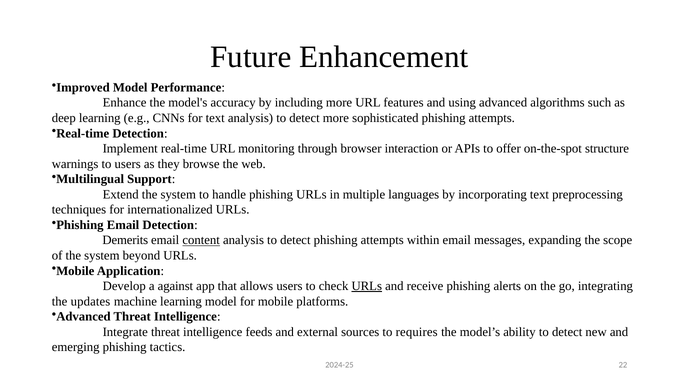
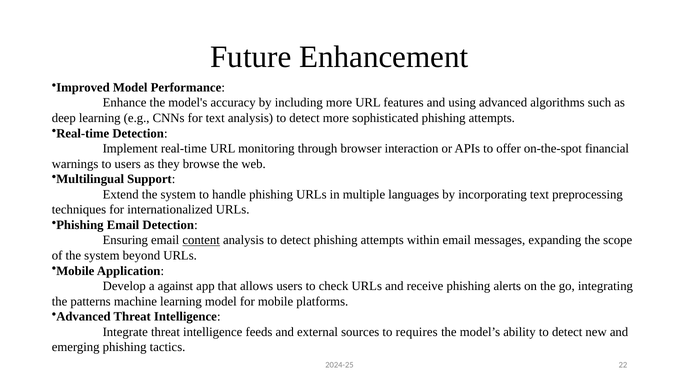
structure: structure -> financial (607, 149)
Demerits: Demerits -> Ensuring (125, 240)
URLs underline: present -> none (367, 286)
updates: updates -> patterns (91, 301)
